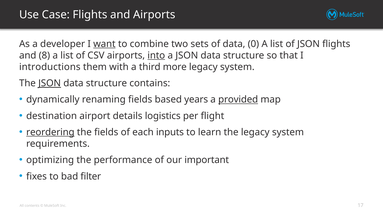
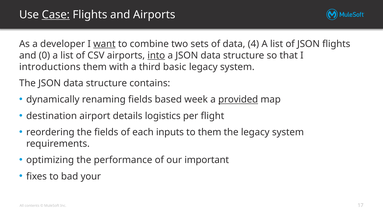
Case underline: none -> present (56, 15)
0: 0 -> 4 (253, 44)
8: 8 -> 0 (44, 55)
more: more -> basic (175, 67)
JSON underline: present -> none (50, 83)
years: years -> week (196, 99)
reordering underline: present -> none (50, 132)
to learn: learn -> them (210, 132)
filter: filter -> your (91, 176)
